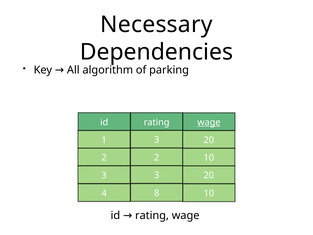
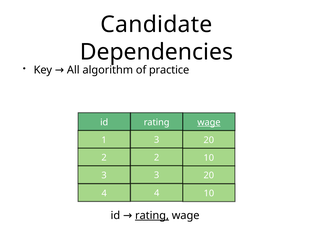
Necessary: Necessary -> Candidate (156, 24)
parking: parking -> practice (169, 70)
4 8: 8 -> 4 (157, 193)
rating underline: none -> present (152, 215)
